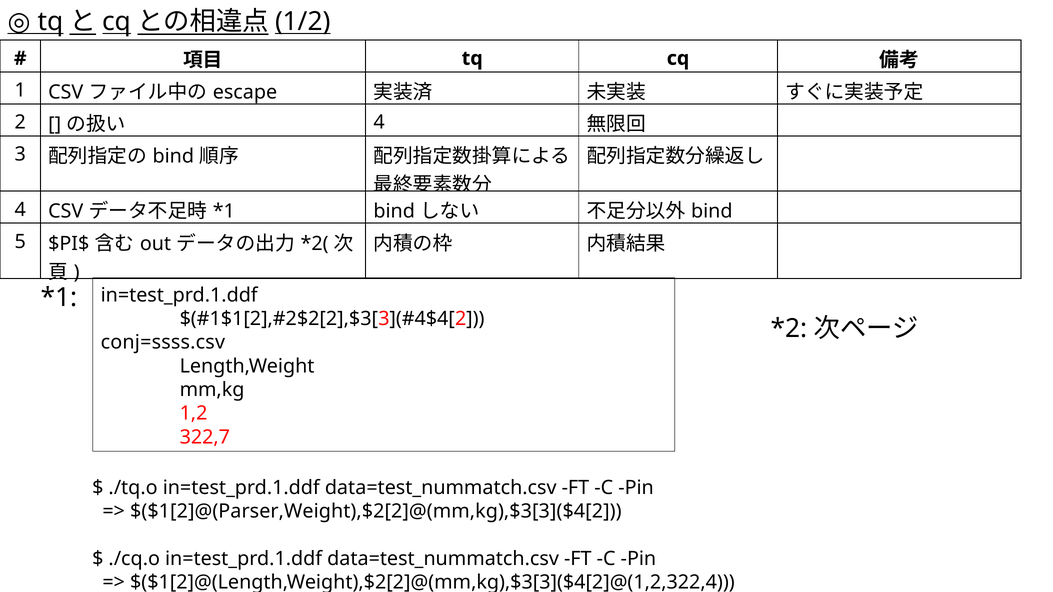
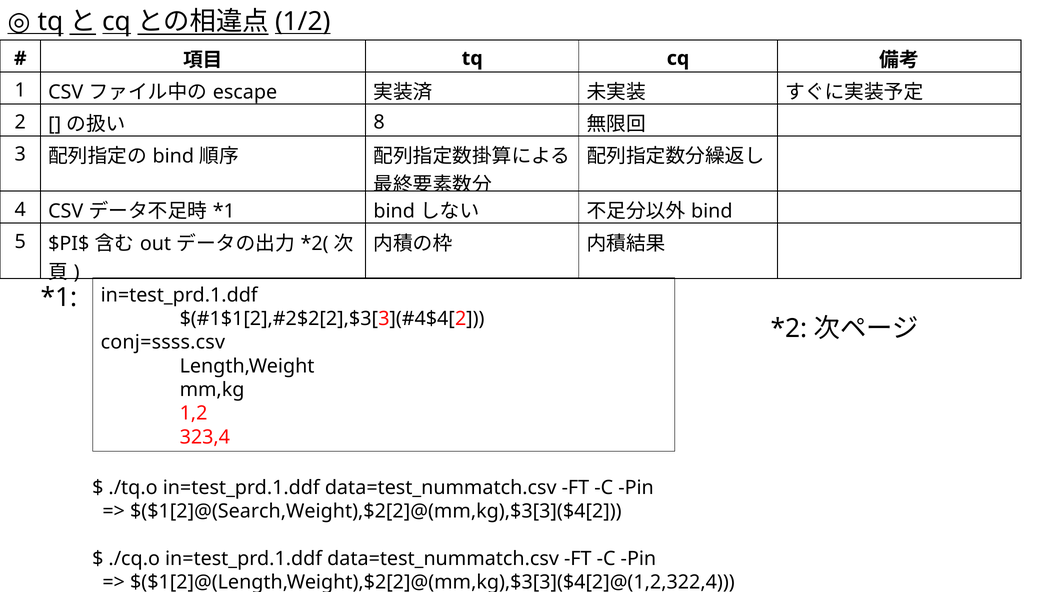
4: 4 -> 8 (379, 122)
322,7: 322,7 -> 323,4 (205, 437)
$($1[2]@(Parser,Weight),$2[2]@(mm,kg),$3[3]($4[2: $($1[2]@(Parser,Weight),$2[2]@(mm,kg),$3[3]($4[2 -> $($1[2]@(Search,Weight),$2[2]@(mm,kg),$3[3]($4[2 (376, 511)
